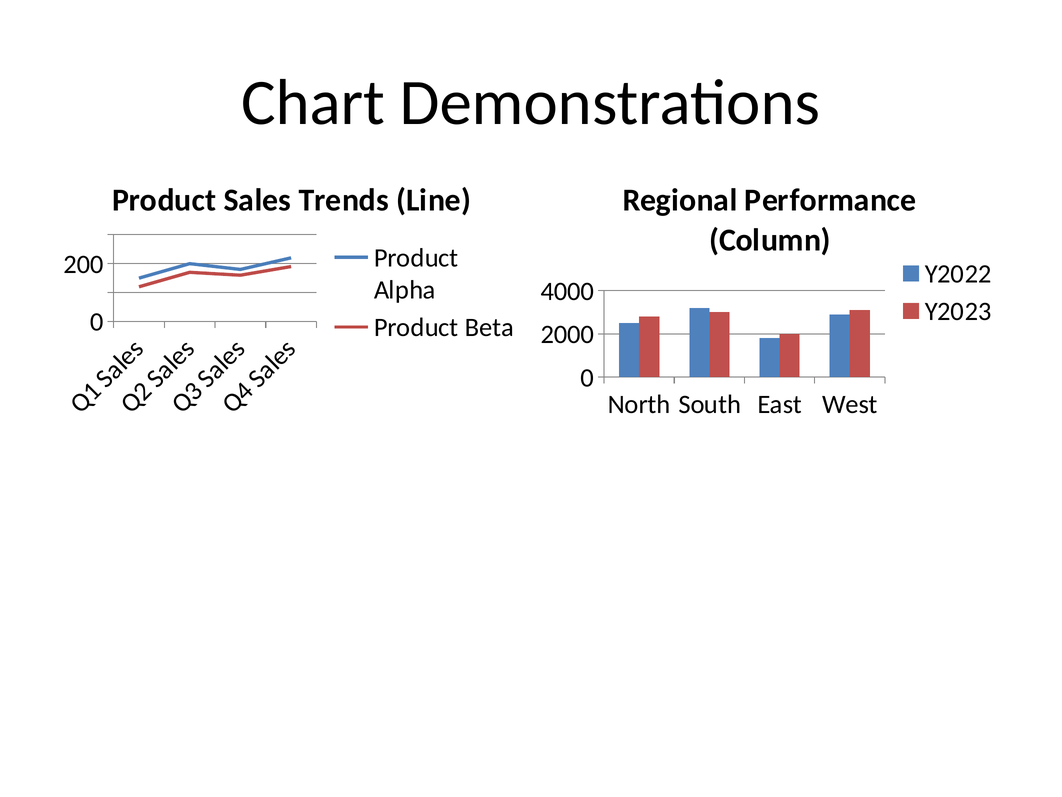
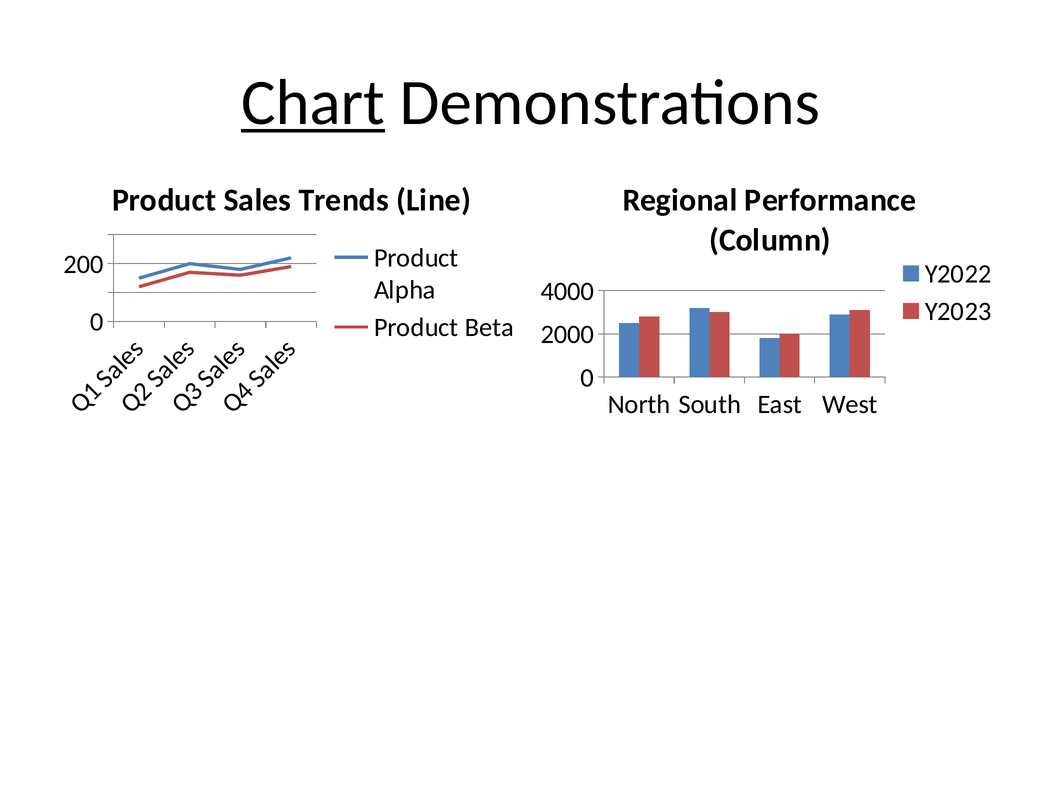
Chart underline: none -> present (313, 103)
